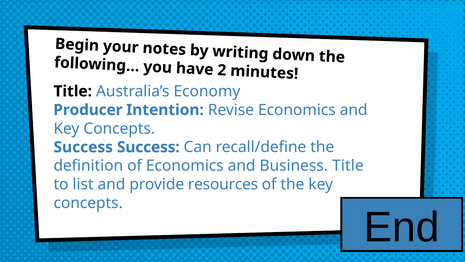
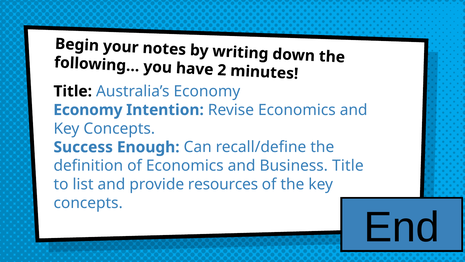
Producer: Producer -> Economy (88, 110)
Success Success: Success -> Enough (148, 147)
